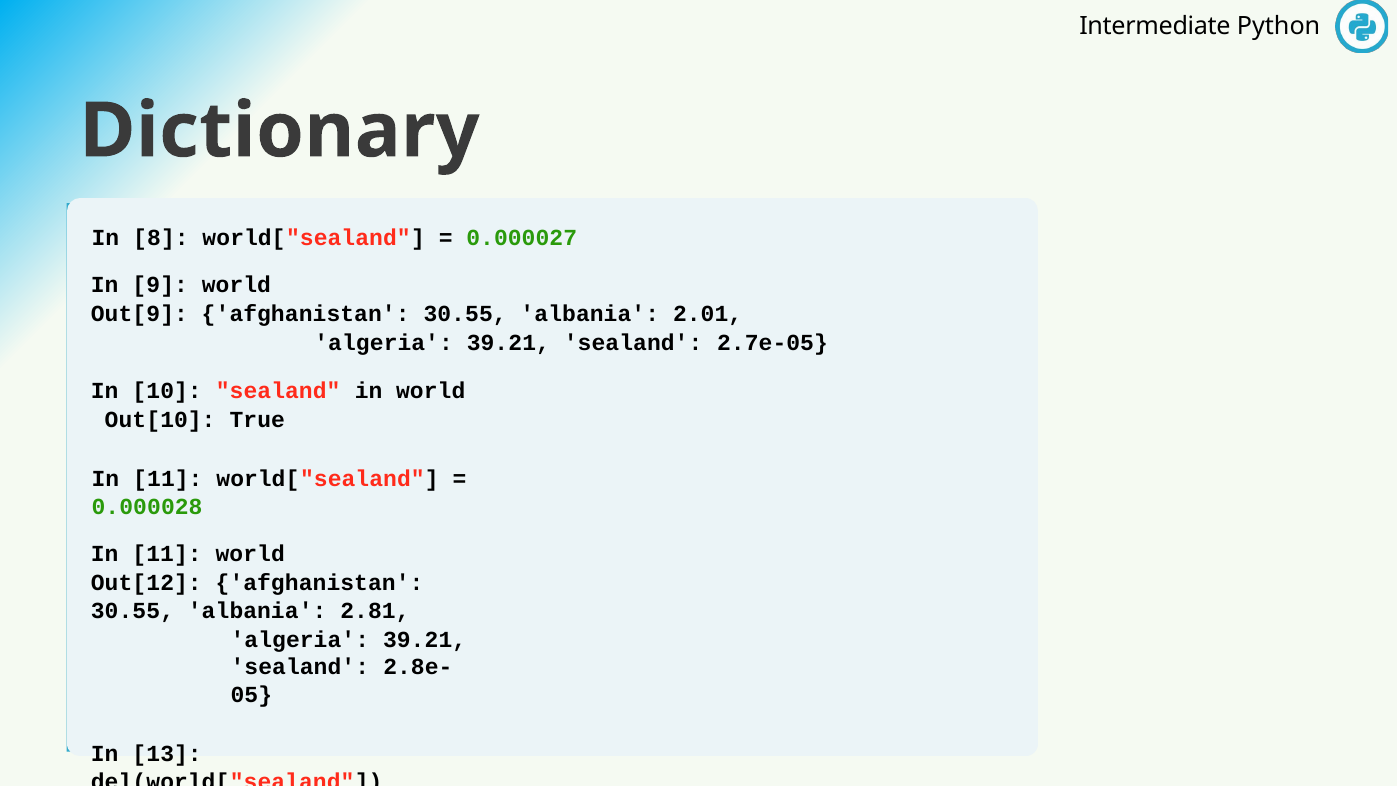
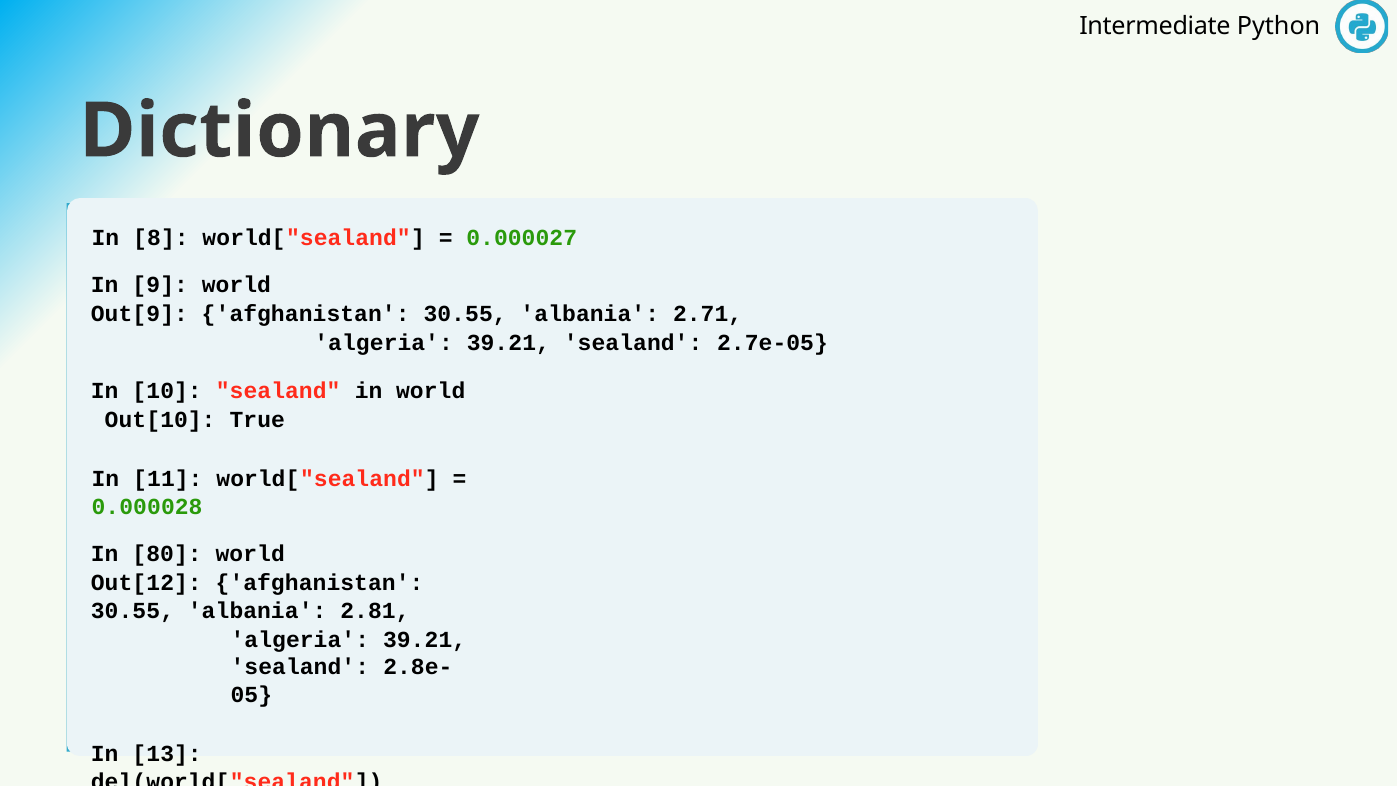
2.01: 2.01 -> 2.71 (708, 314)
11: 11 -> 80 (167, 554)
